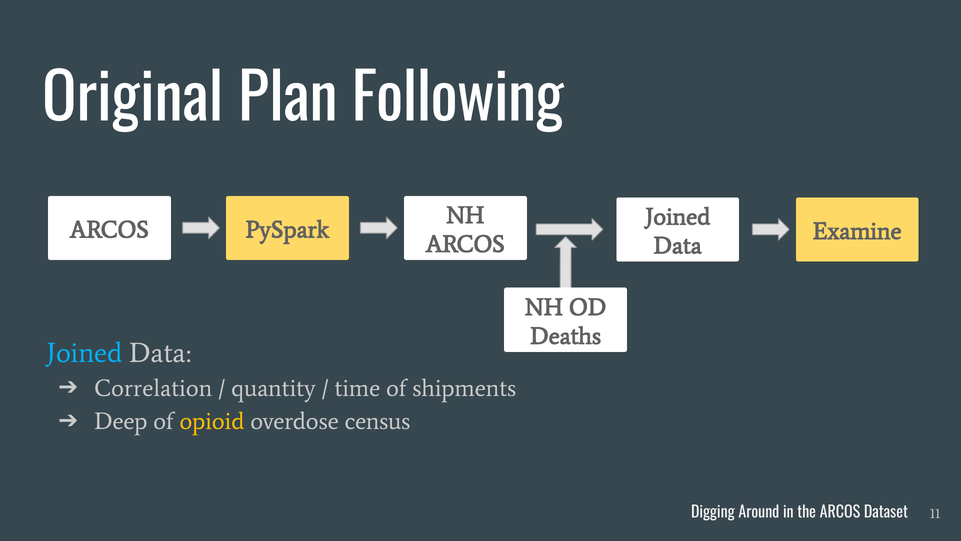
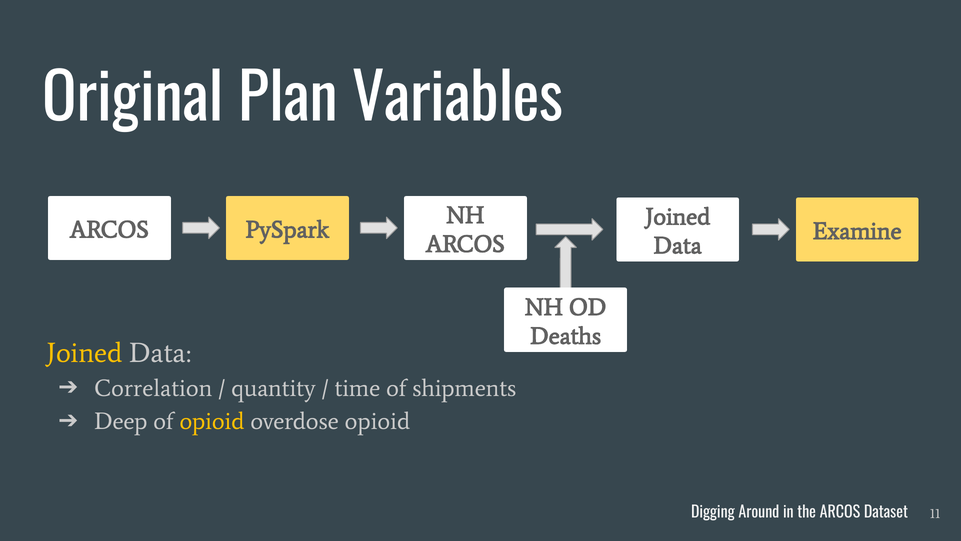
Following: Following -> Variables (458, 99)
Joined colour: light blue -> yellow (84, 353)
overdose census: census -> opioid (377, 421)
